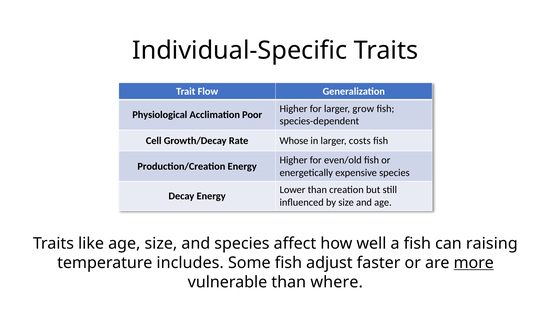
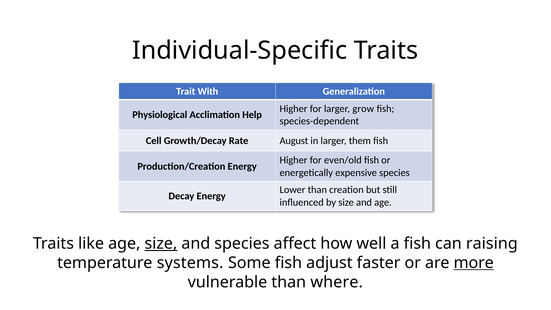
Flow: Flow -> With (208, 91)
Poor: Poor -> Help (252, 115)
Whose: Whose -> August (294, 141)
costs: costs -> them (360, 141)
size underline: none -> present (161, 243)
includes: includes -> systems (190, 263)
